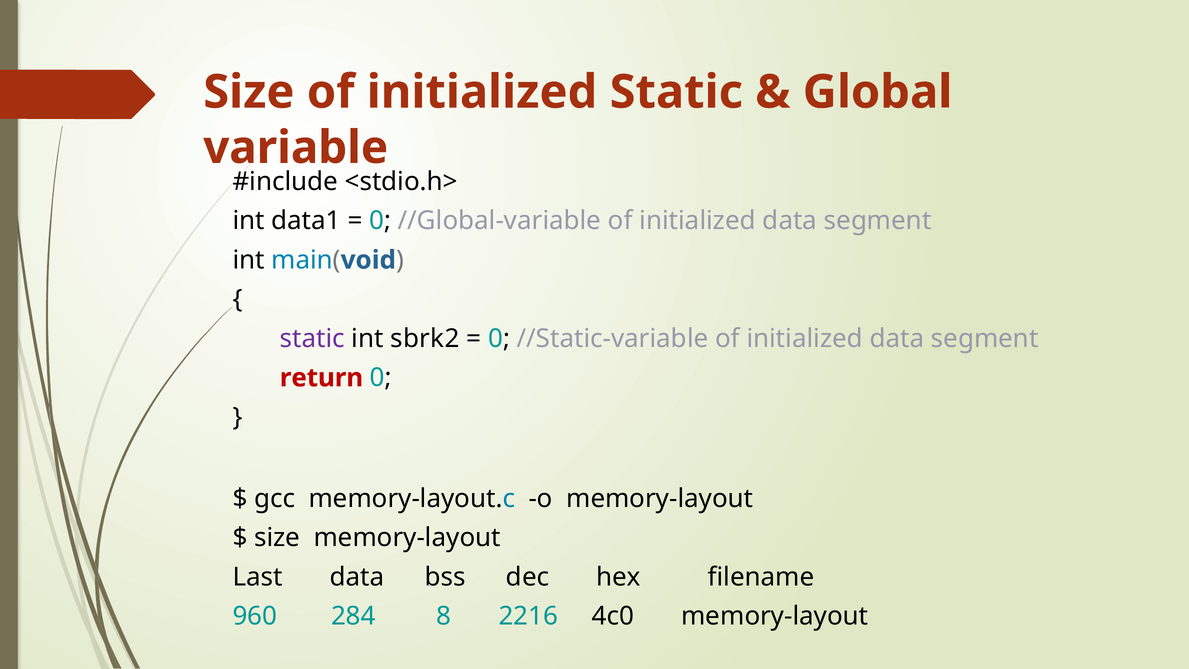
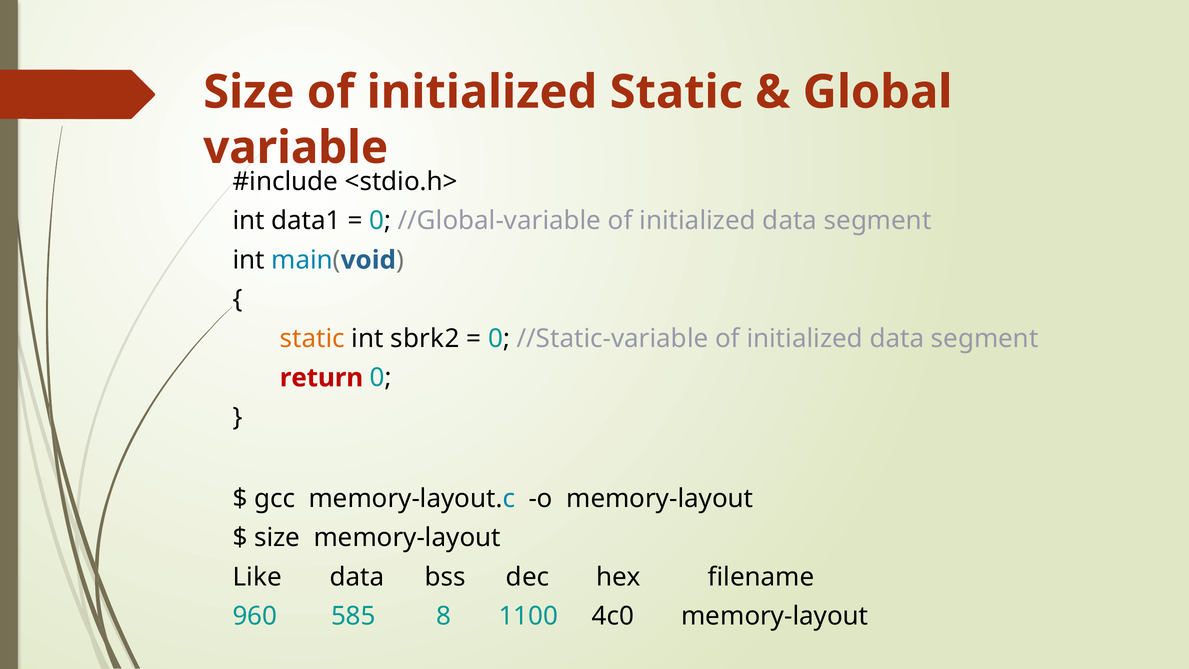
static colour: purple -> orange (312, 338)
Last: Last -> Like (257, 577)
284: 284 -> 585 (353, 616)
2216: 2216 -> 1100 (528, 616)
